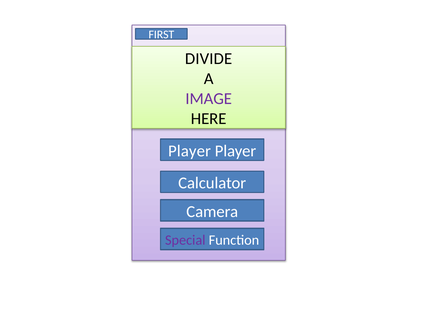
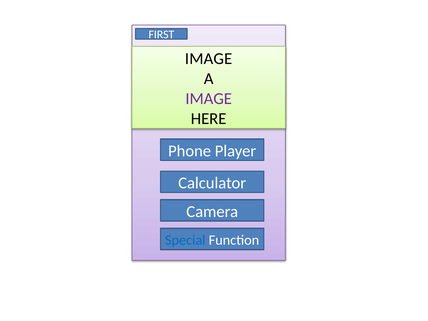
DIVIDE: DIVIDE -> IMAGE (209, 59)
Player: Player -> Phone (190, 151)
Special colour: purple -> blue (185, 240)
